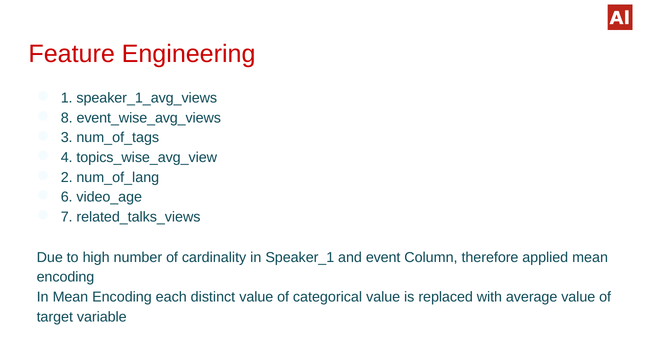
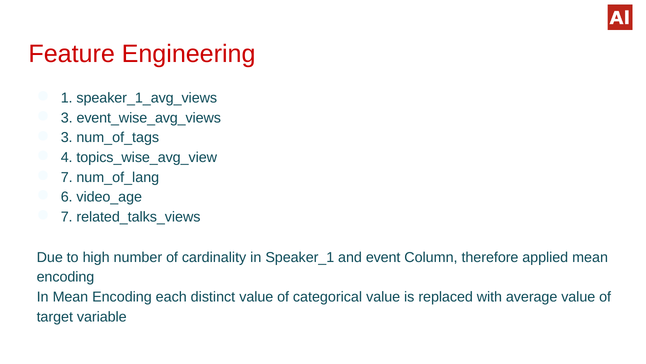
8: 8 -> 3 (67, 118)
2: 2 -> 7 (67, 177)
